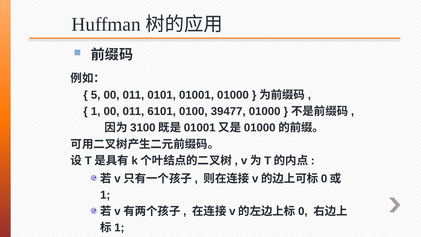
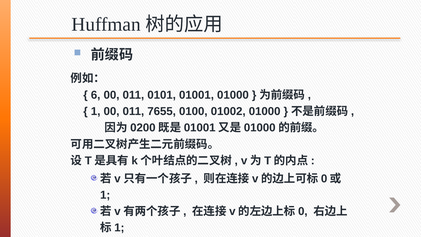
5: 5 -> 6 (96, 95)
6101: 6101 -> 7655 (162, 111)
39477: 39477 -> 01002 (228, 111)
3100: 3100 -> 0200 (143, 128)
